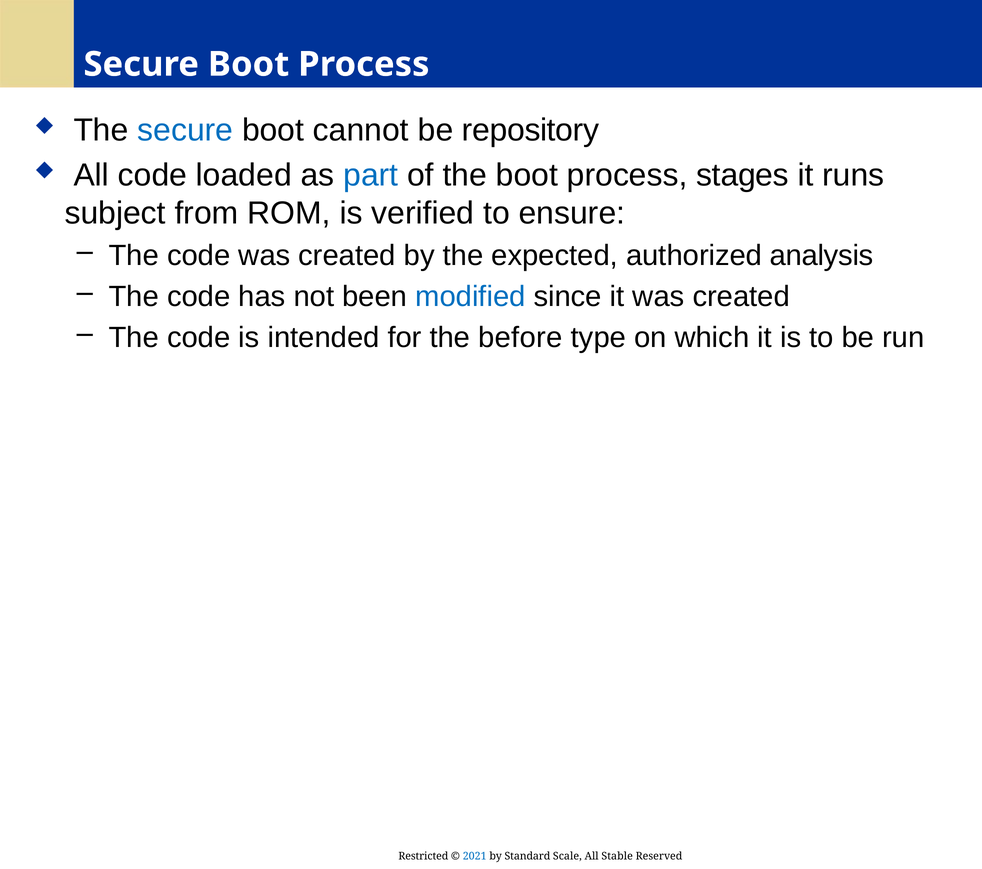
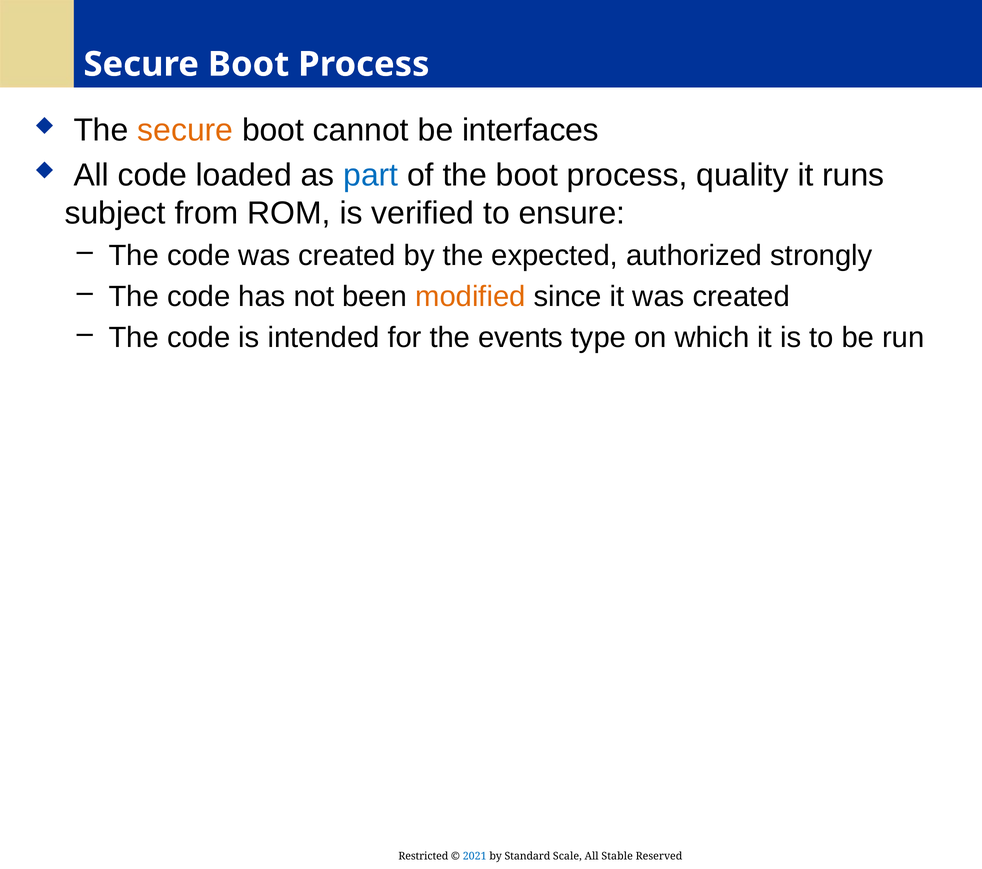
secure colour: blue -> orange (185, 130)
repository: repository -> interfaces (530, 130)
stages: stages -> quality (742, 175)
analysis: analysis -> strongly (821, 256)
modified colour: blue -> orange (470, 297)
before: before -> events (521, 338)
